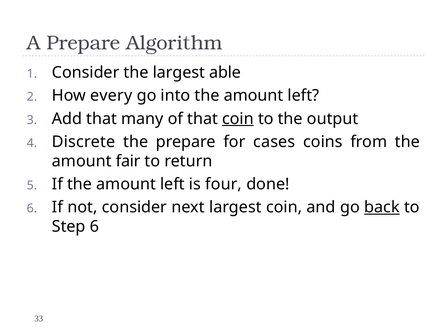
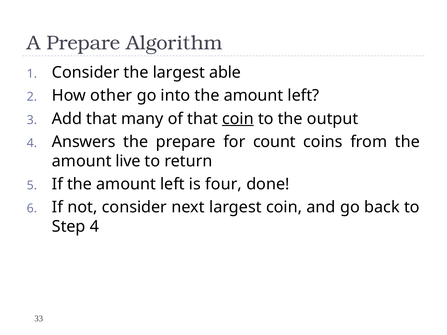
every: every -> other (111, 96)
Discrete: Discrete -> Answers (84, 142)
cases: cases -> count (274, 142)
fair: fair -> live (128, 161)
back underline: present -> none (382, 207)
Step 6: 6 -> 4 (94, 227)
